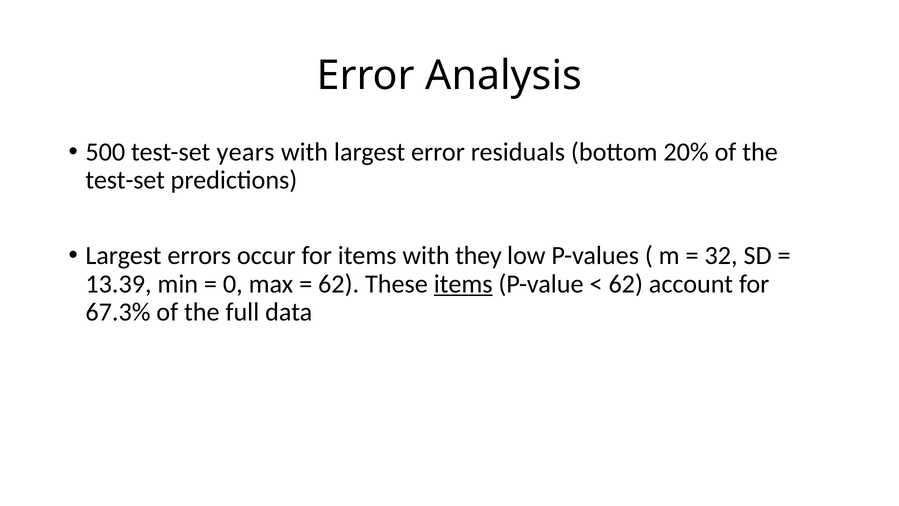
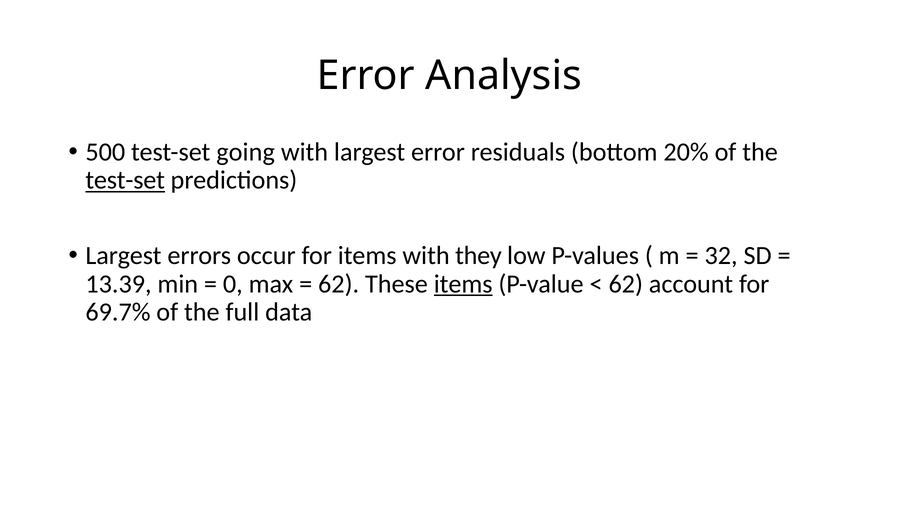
years: years -> going (246, 152)
test-set underline: none -> present (125, 180)
67.3%: 67.3% -> 69.7% (118, 312)
